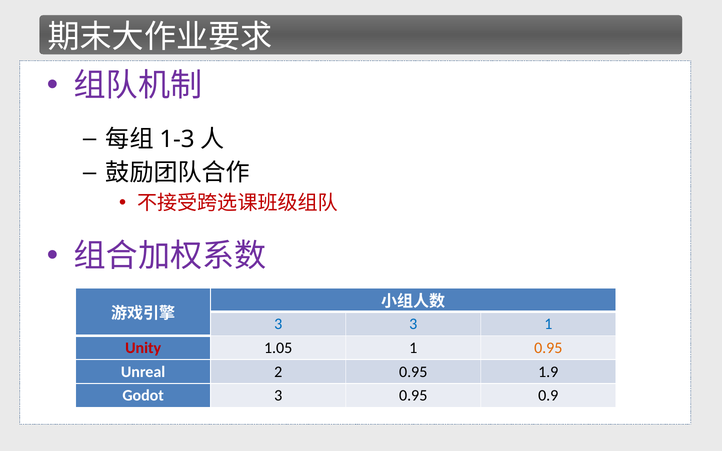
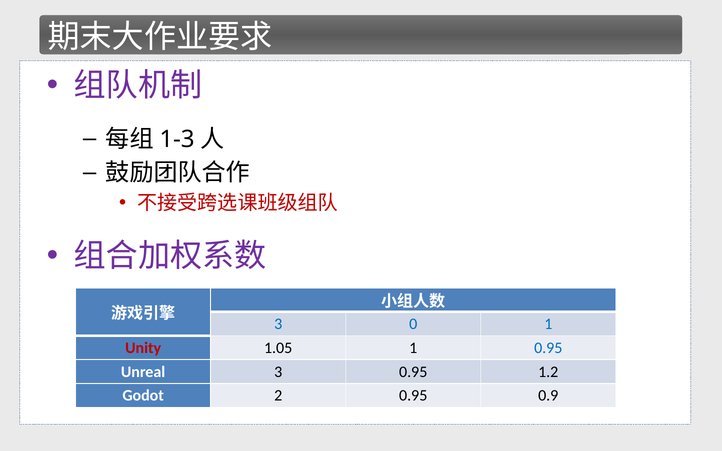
3 3: 3 -> 0 (413, 324)
0.95 colour: orange -> blue (548, 348)
Unreal 2: 2 -> 3 (278, 372)
1.9: 1.9 -> 1.2 (548, 372)
Godot 3: 3 -> 2 (278, 396)
